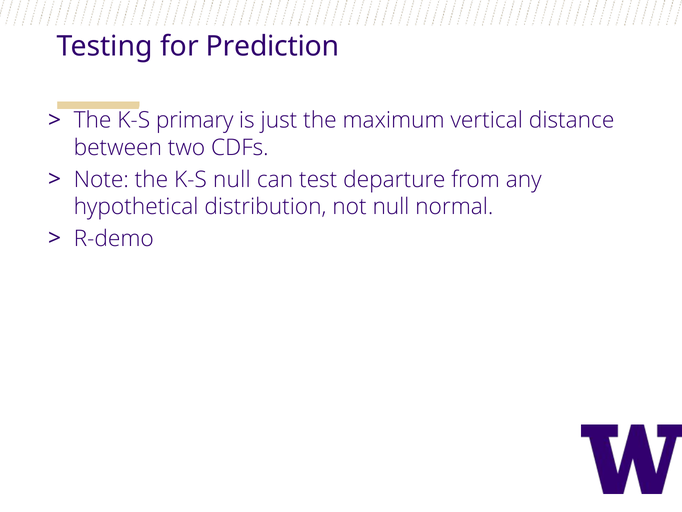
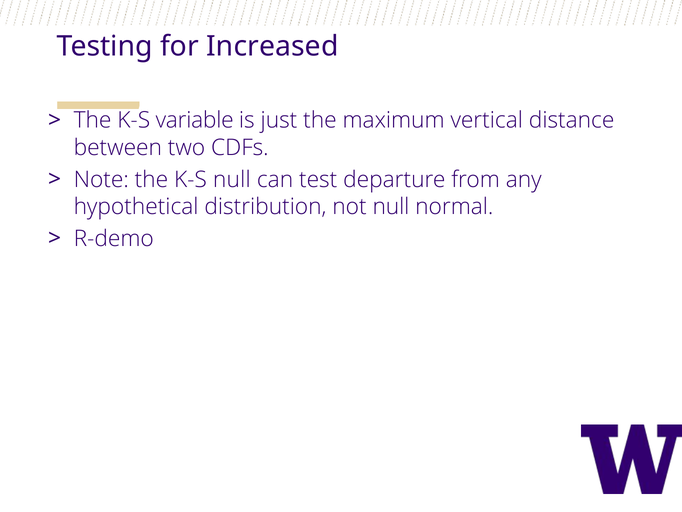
Prediction: Prediction -> Increased (272, 46)
primary: primary -> variable (195, 120)
